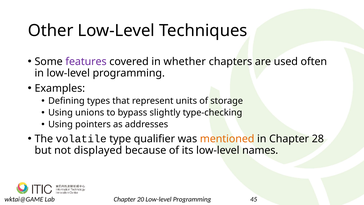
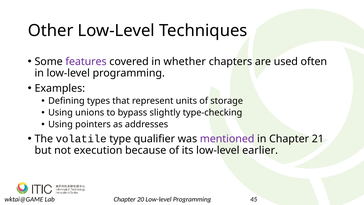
mentioned colour: orange -> purple (227, 139)
28: 28 -> 21 (318, 139)
displayed: displayed -> execution (98, 150)
names: names -> earlier (260, 150)
